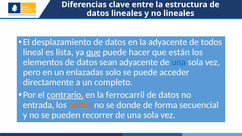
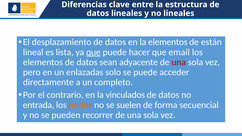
la adyacente: adyacente -> elementos (168, 42)
todos: todos -> están (211, 42)
están: están -> email (179, 52)
una colour: blue -> red (179, 62)
contrario underline: present -> none (65, 95)
ferrocarril: ferrocarril -> vinculados (125, 95)
donde: donde -> suelen (129, 105)
